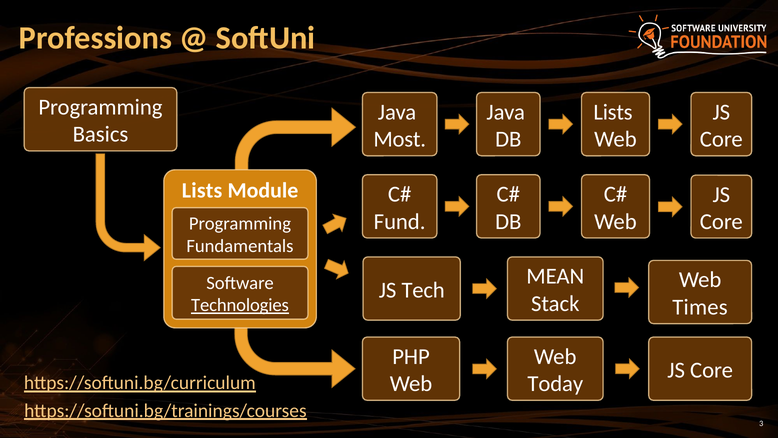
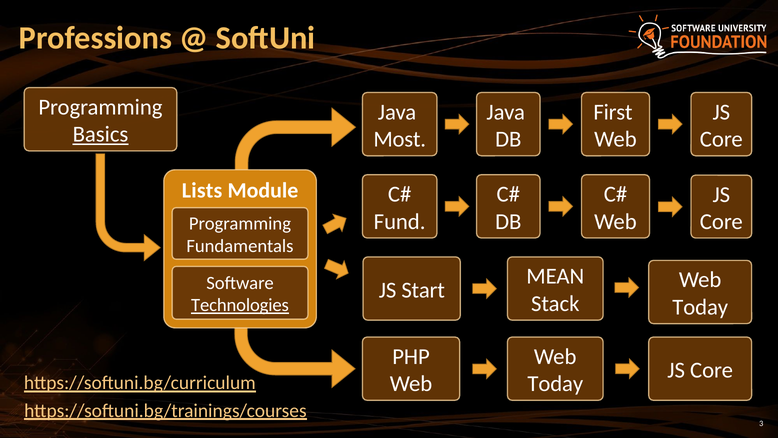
Lists: Lists -> First (613, 112)
Basics underline: none -> present (101, 134)
Tech: Tech -> Start (423, 290)
Times: Times -> Today (700, 307)
